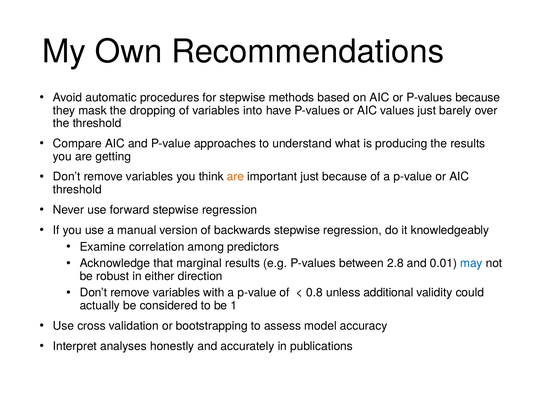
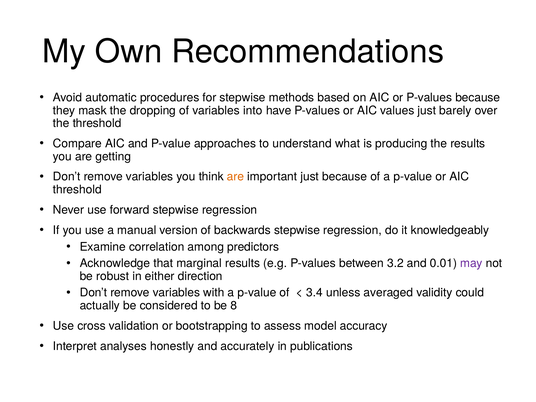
2.8: 2.8 -> 3.2 (395, 263)
may colour: blue -> purple (471, 263)
0.8: 0.8 -> 3.4 (315, 293)
additional: additional -> averaged (388, 293)
1: 1 -> 8 (234, 306)
